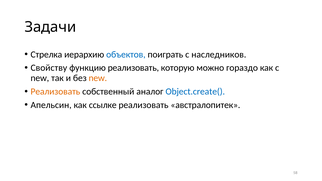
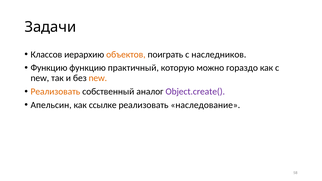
Стрелка: Стрелка -> Классов (46, 54)
объектов colour: blue -> orange (126, 54)
Свойству: Свойству -> Функцию (49, 68)
функцию реализовать: реализовать -> практичный (133, 68)
Object.create( colour: blue -> purple (195, 92)
австралопитек: австралопитек -> наследование (205, 105)
